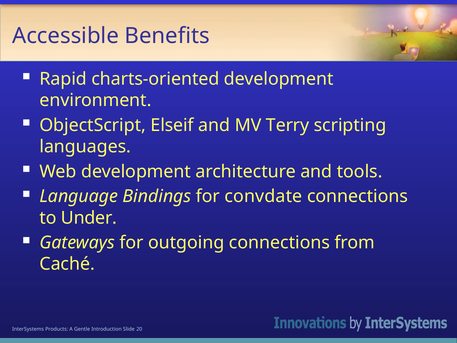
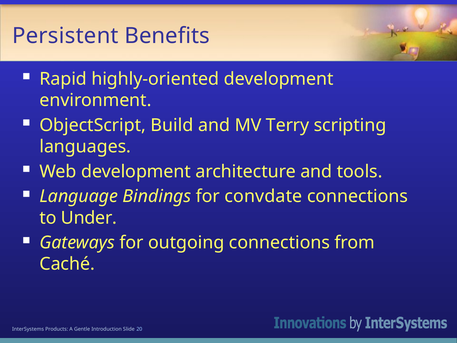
Accessible: Accessible -> Persistent (65, 36)
charts-oriented: charts-oriented -> highly-oriented (155, 79)
Elseif: Elseif -> Build (172, 125)
